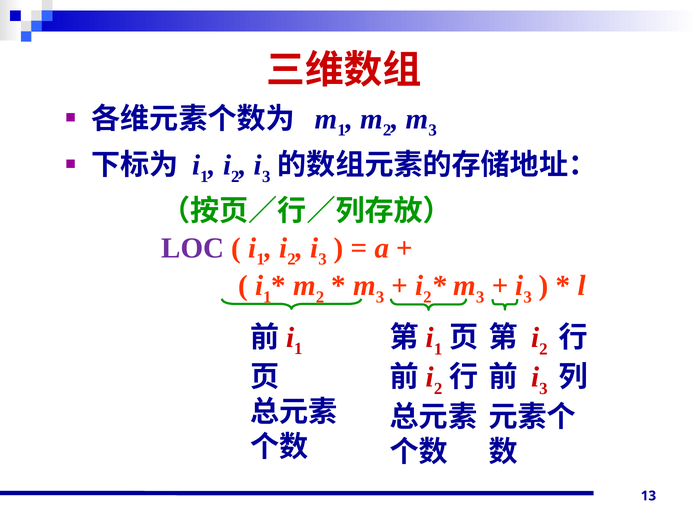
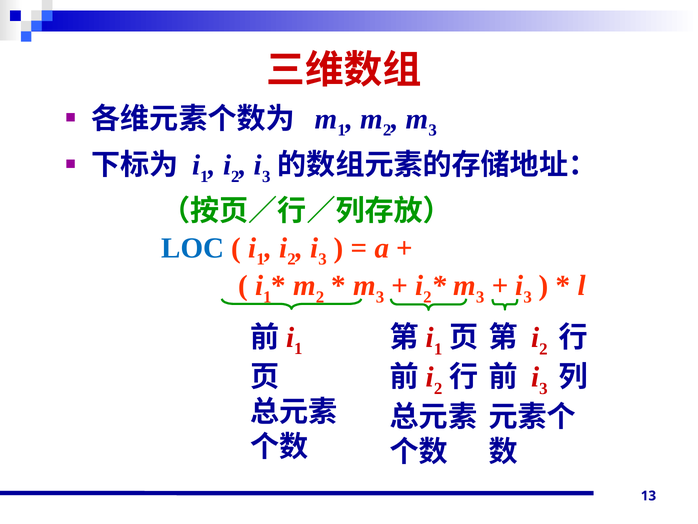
LOC colour: purple -> blue (193, 248)
